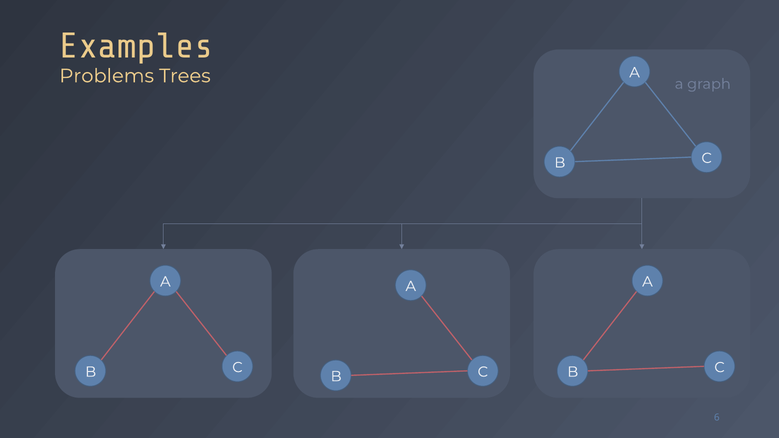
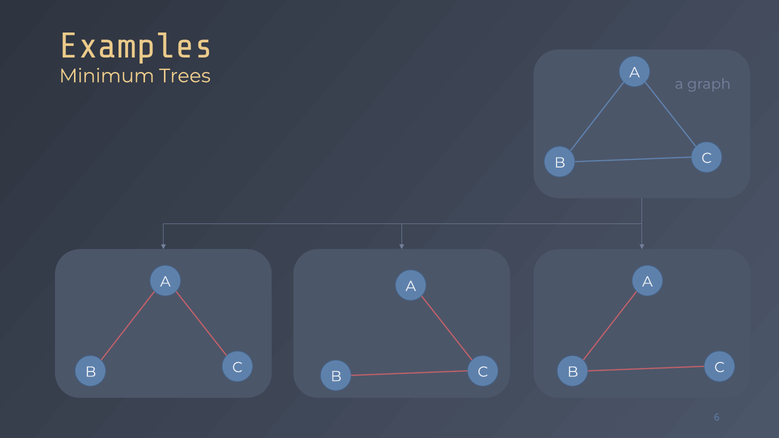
Problems: Problems -> Minimum (107, 76)
